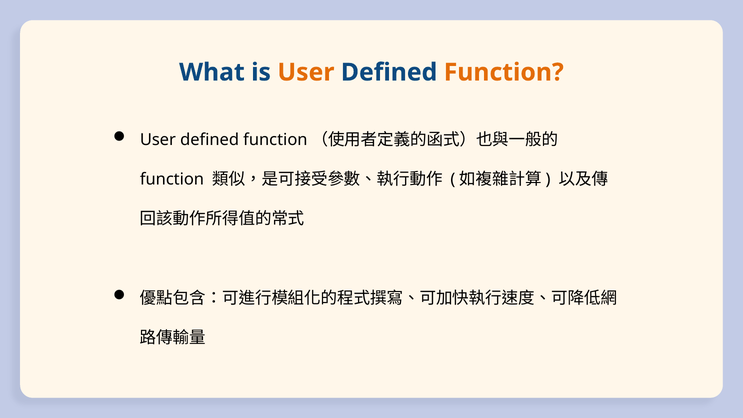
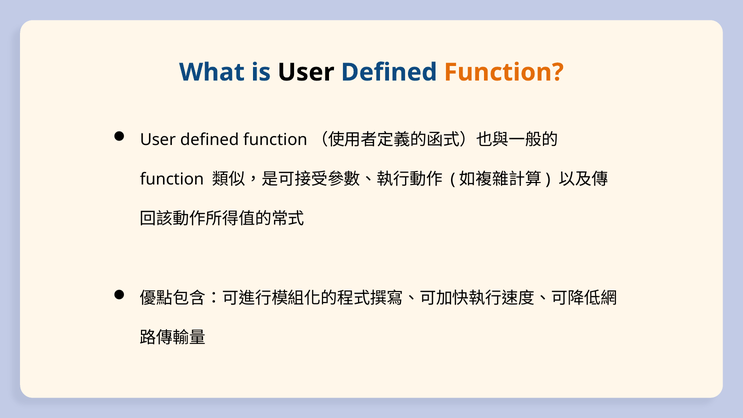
User colour: orange -> black (306, 72)
